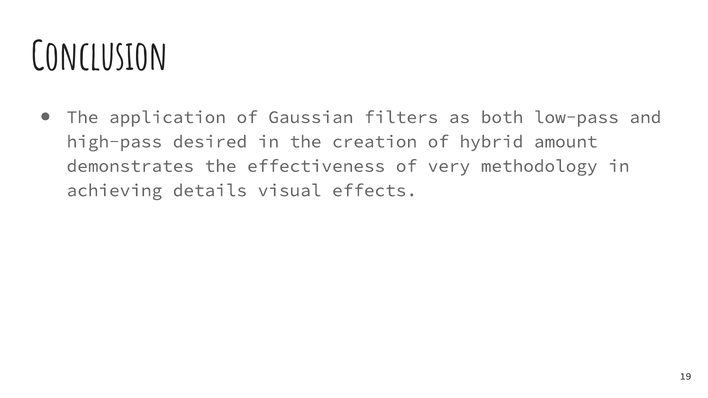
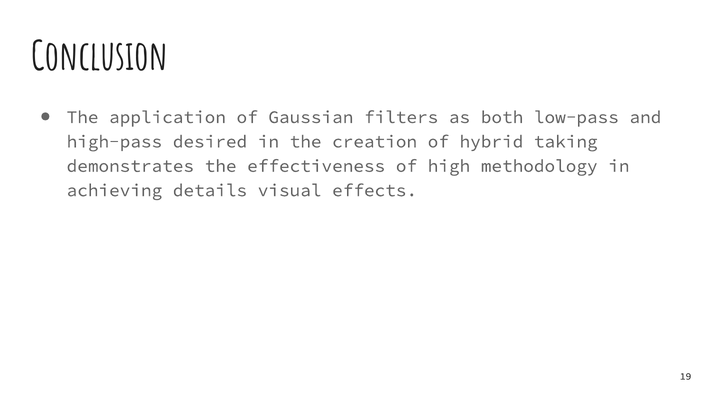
amount: amount -> taking (566, 142)
very: very -> high (449, 166)
